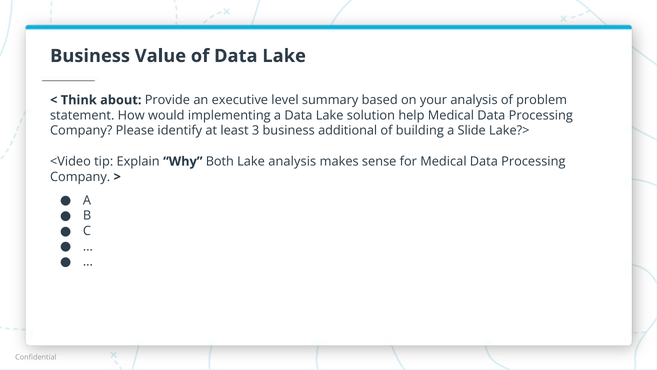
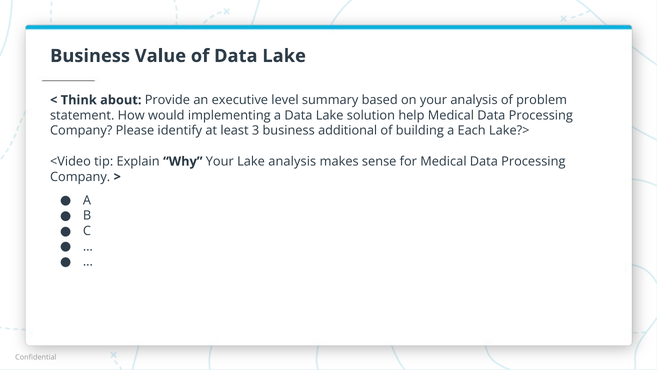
Slide: Slide -> Each (472, 131)
Why Both: Both -> Your (220, 161)
